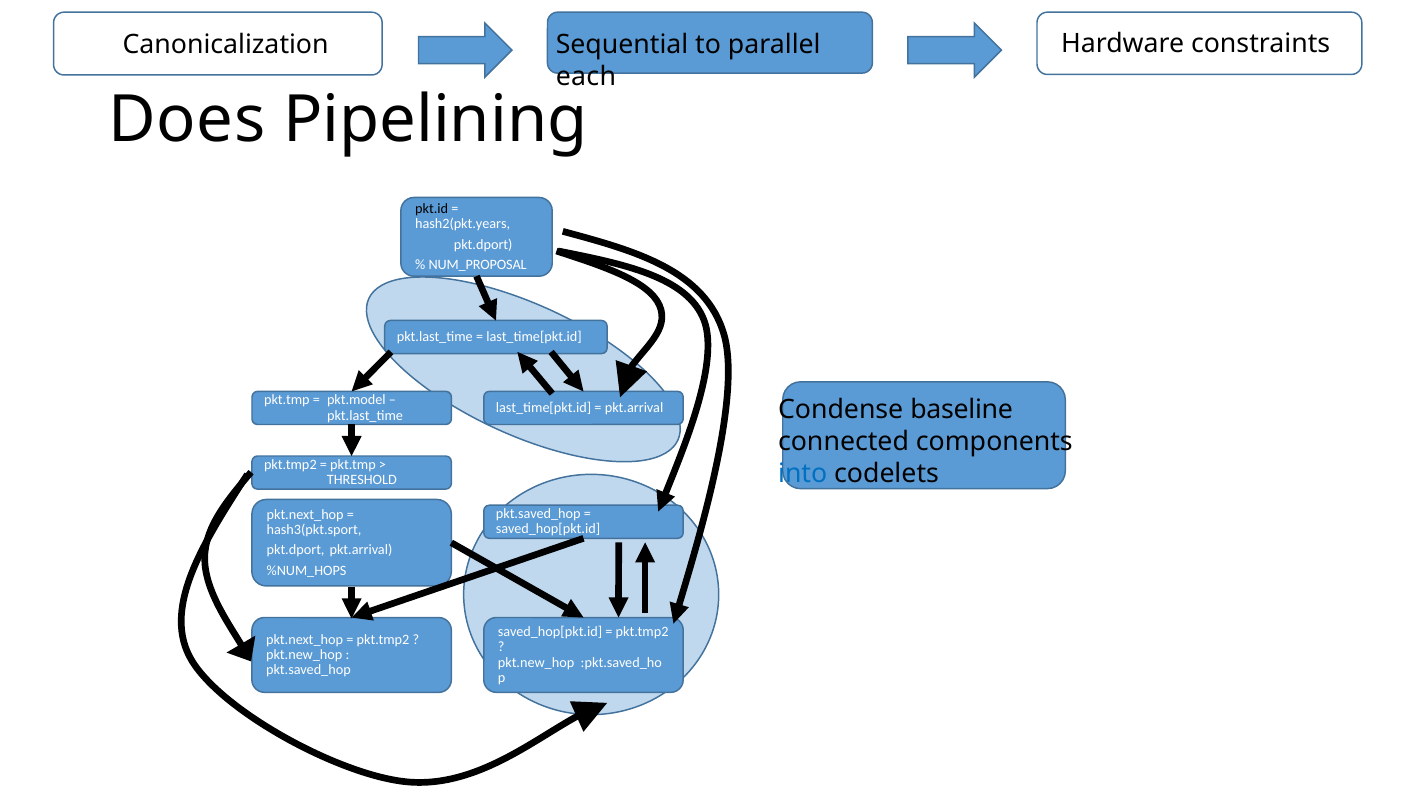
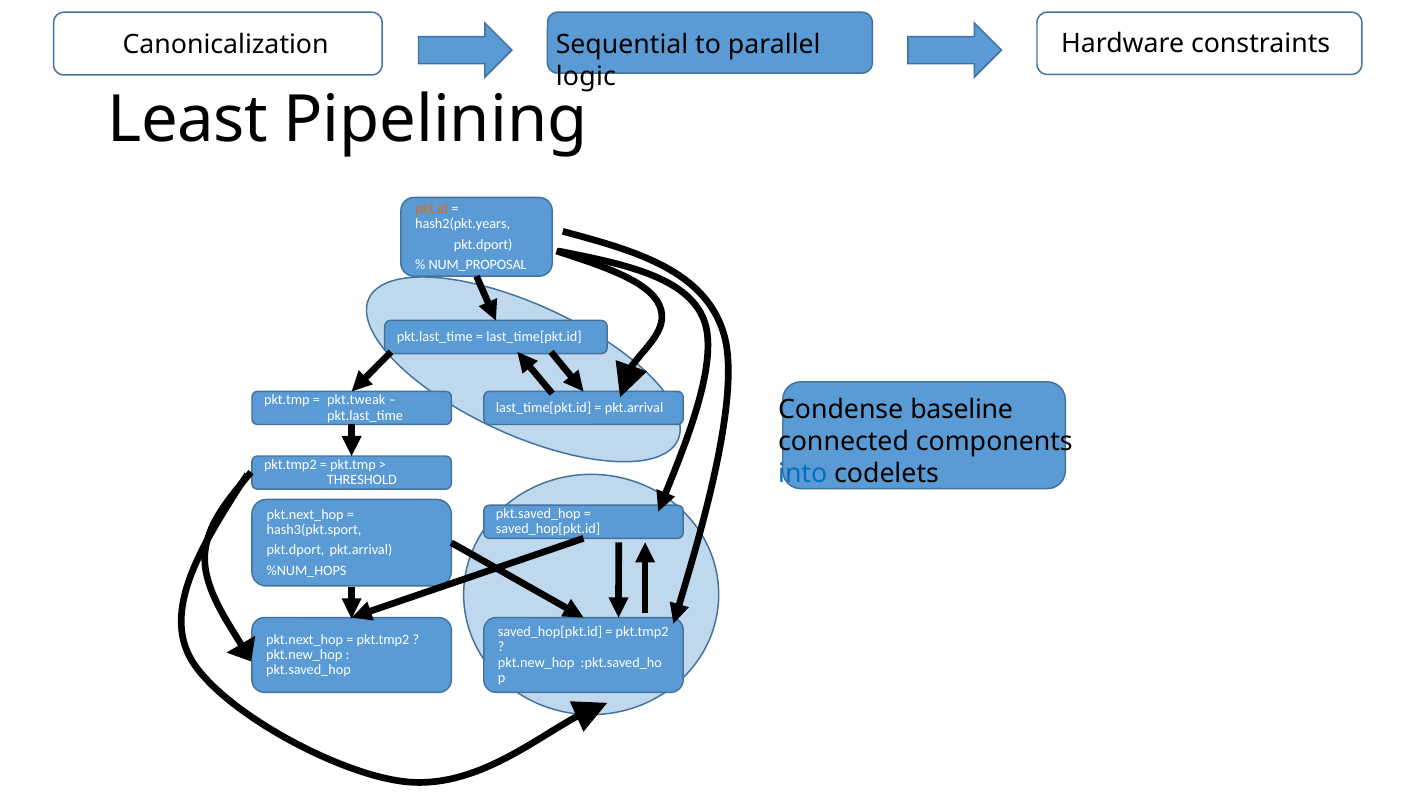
each: each -> logic (586, 77)
Does: Does -> Least (188, 120)
pkt.id colour: black -> orange (432, 209)
pkt.model: pkt.model -> pkt.tweak (356, 400)
